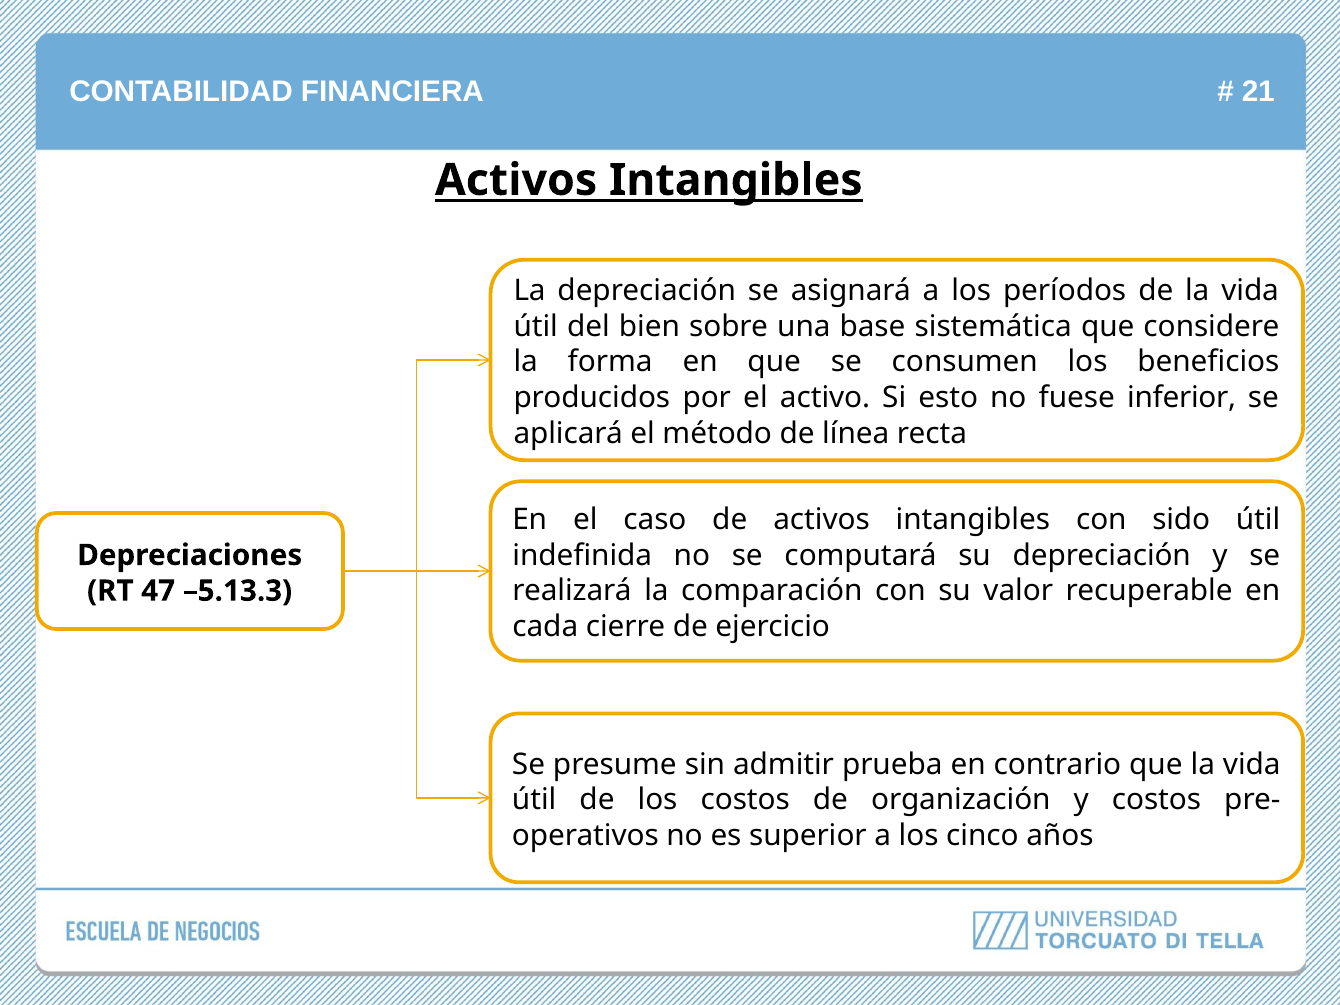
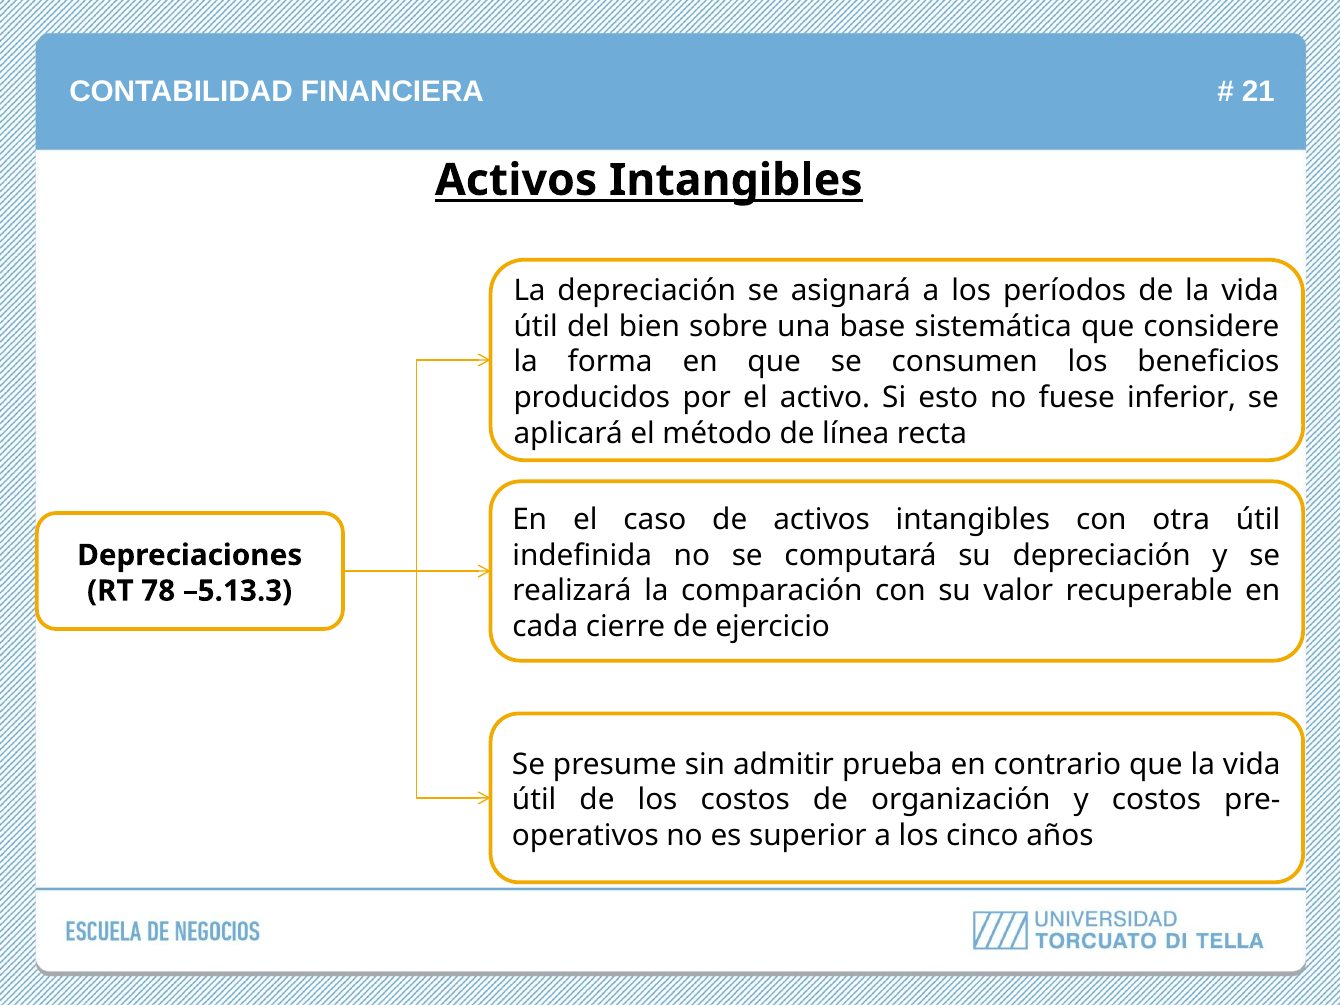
sido: sido -> otra (1181, 519)
47: 47 -> 78 (158, 591)
